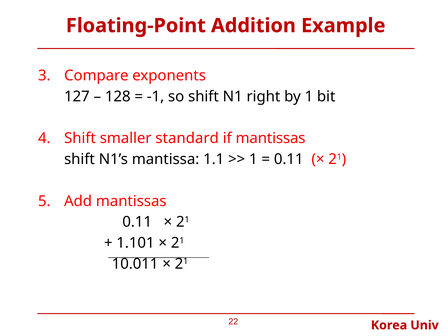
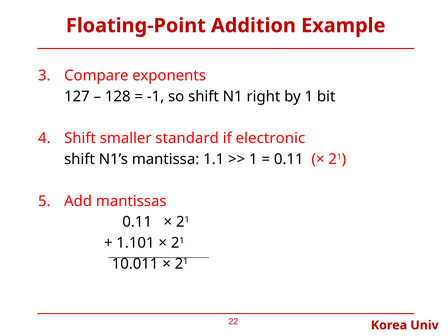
if mantissas: mantissas -> electronic (270, 138)
